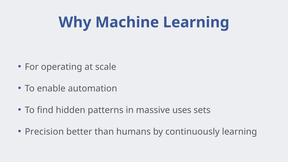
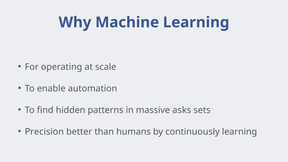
uses: uses -> asks (182, 110)
